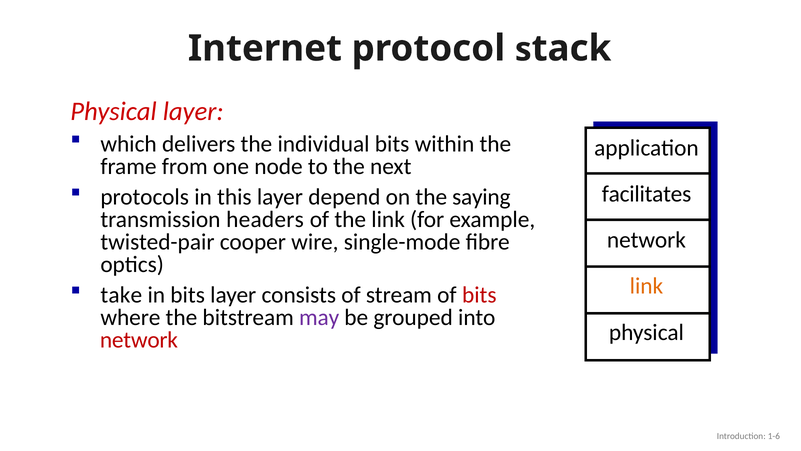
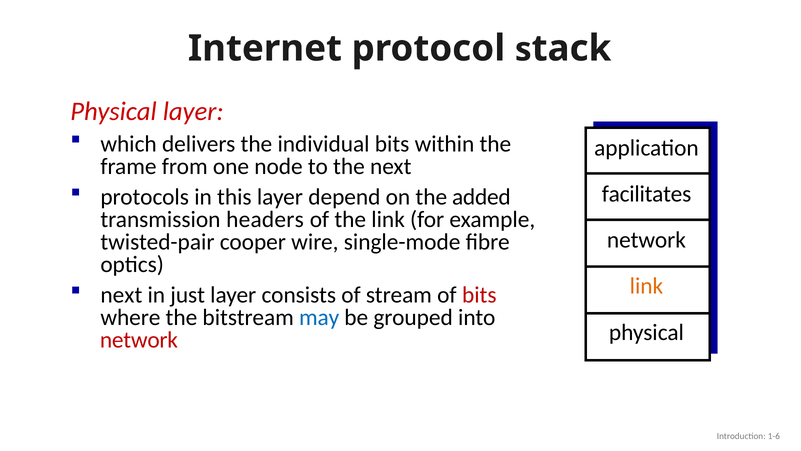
saying: saying -> added (481, 197)
take: take -> next (121, 295)
in bits: bits -> just (188, 295)
may colour: purple -> blue (319, 317)
